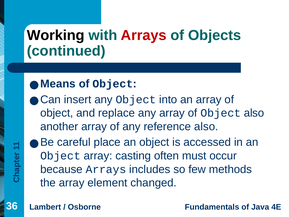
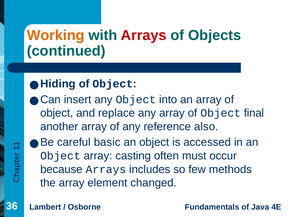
Working colour: black -> orange (56, 35)
Means: Means -> Hiding (58, 84)
Object also: also -> final (254, 113)
place: place -> basic (107, 142)
